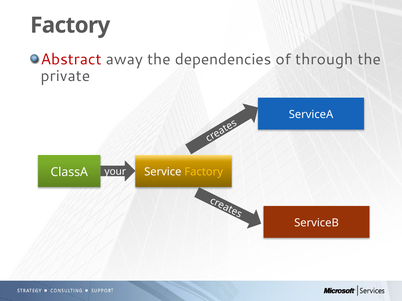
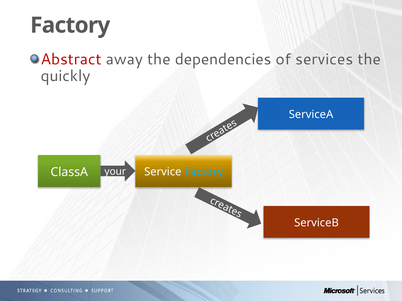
through: through -> services (324, 59)
private: private -> quickly (65, 76)
Factory colour: yellow -> light blue (204, 172)
